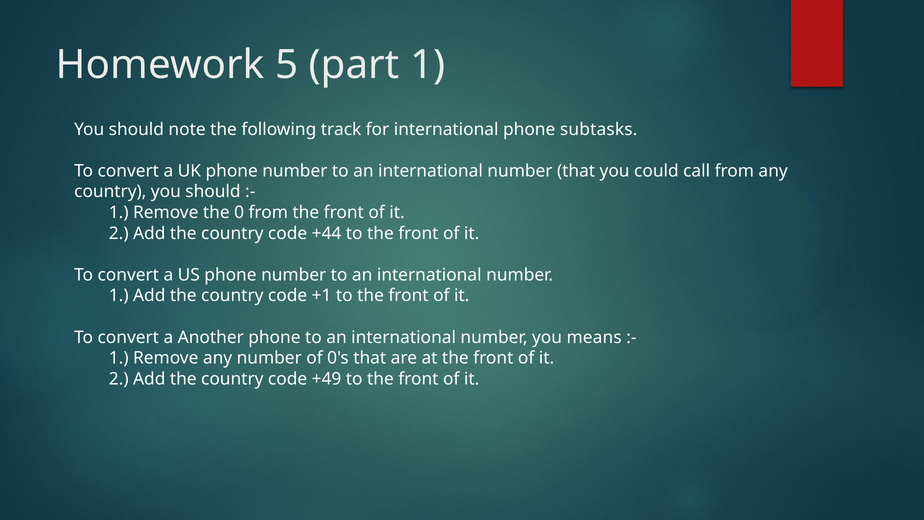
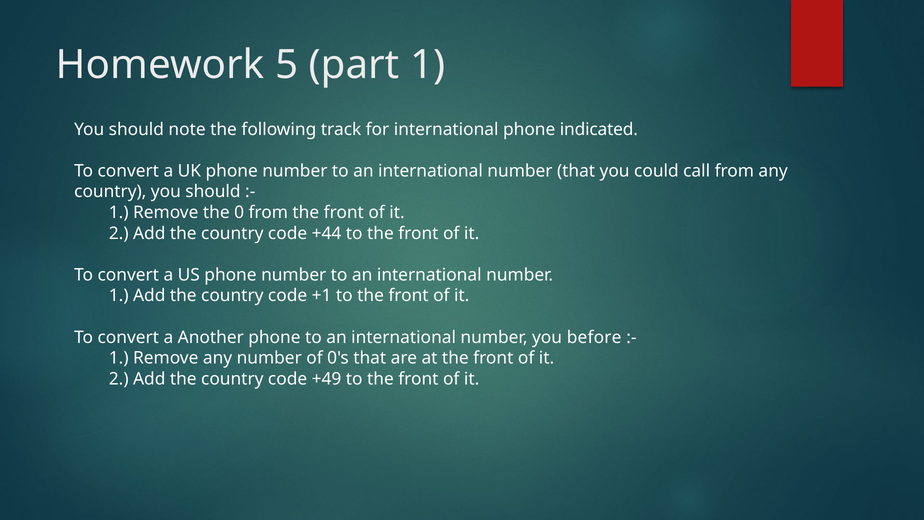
subtasks: subtasks -> indicated (599, 129)
means: means -> before (594, 337)
